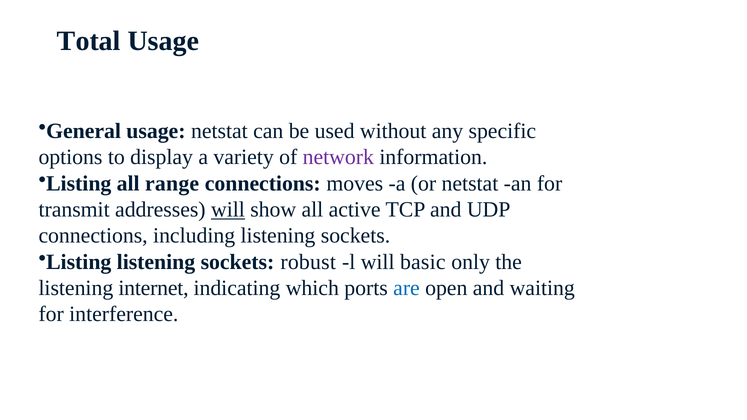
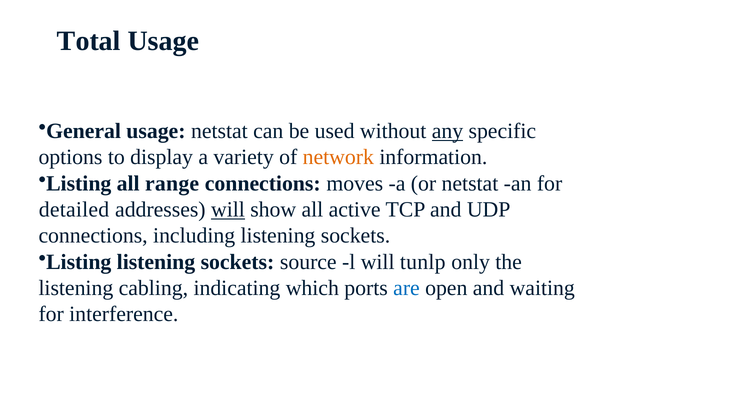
any underline: none -> present (447, 131)
network colour: purple -> orange (338, 157)
transmit: transmit -> detailed (74, 210)
robust: robust -> source (308, 262)
basic: basic -> tunlp (423, 262)
internet: internet -> cabling (153, 288)
